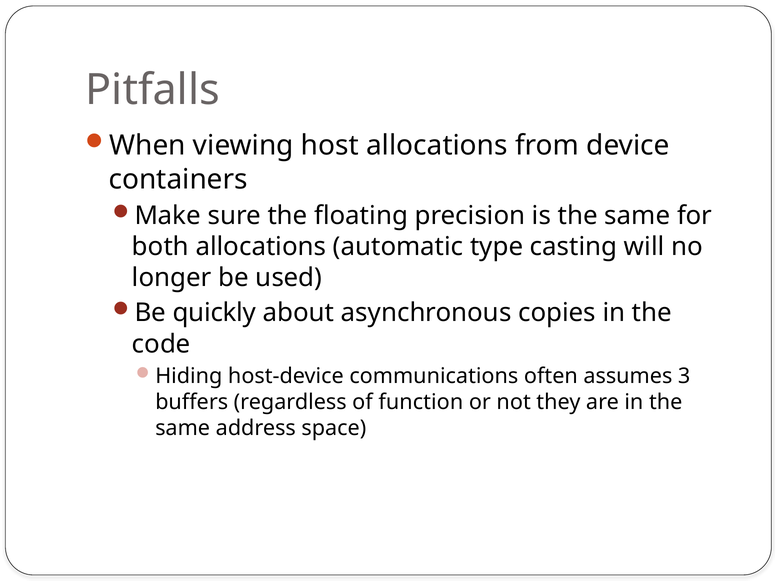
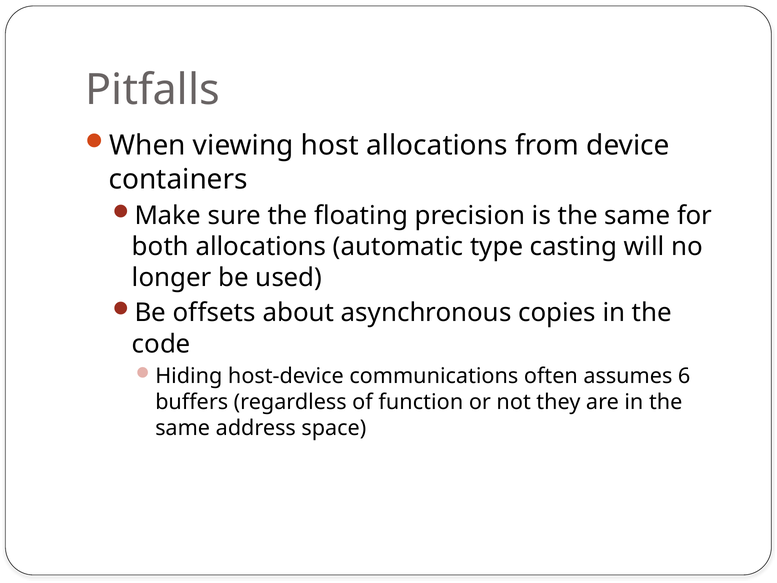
quickly: quickly -> offsets (214, 313)
3: 3 -> 6 (684, 376)
